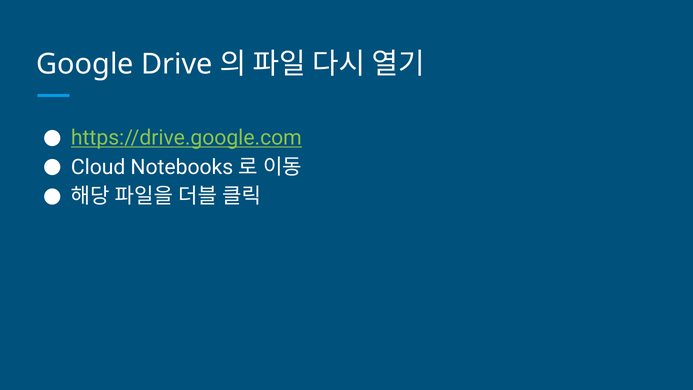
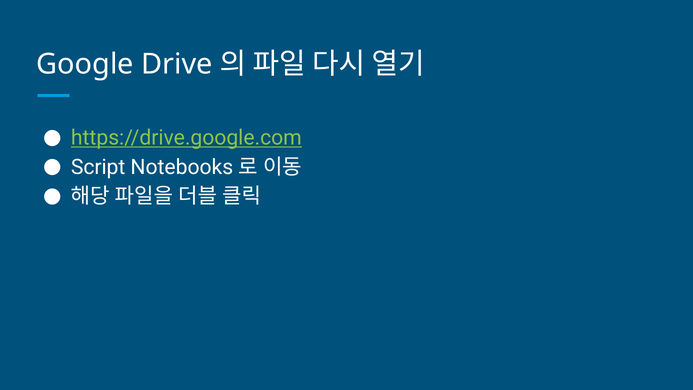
Cloud: Cloud -> Script (98, 167)
